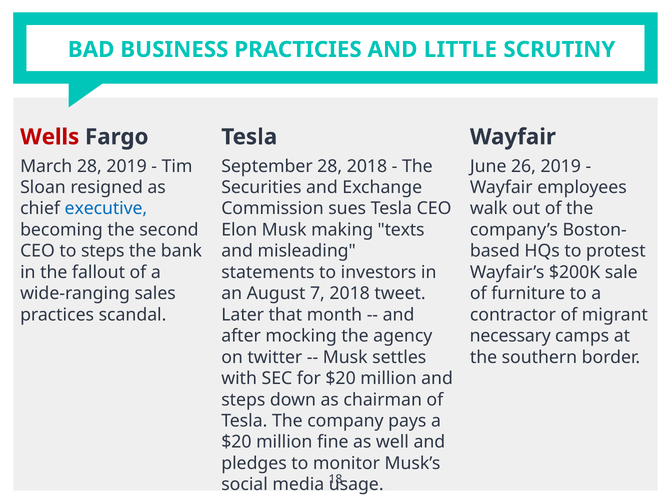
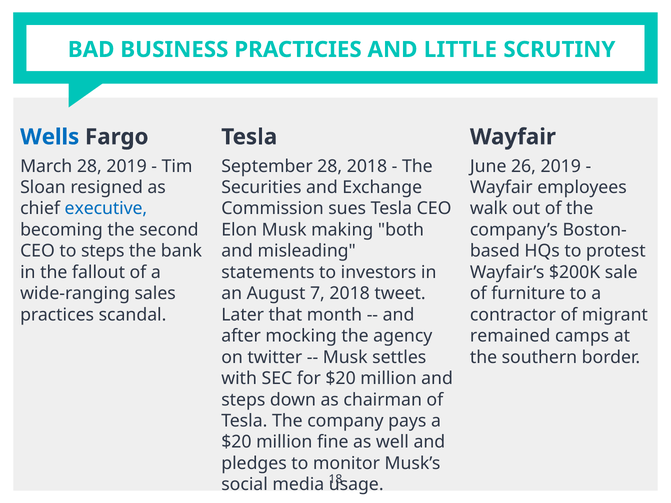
Wells colour: red -> blue (50, 137)
texts: texts -> both (401, 230)
necessary: necessary -> remained (510, 336)
